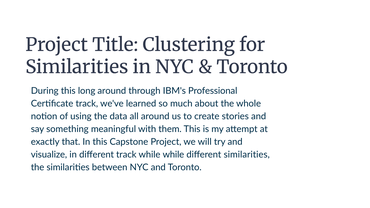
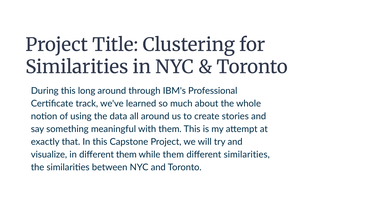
different track: track -> them (126, 155)
while while: while -> them (173, 155)
